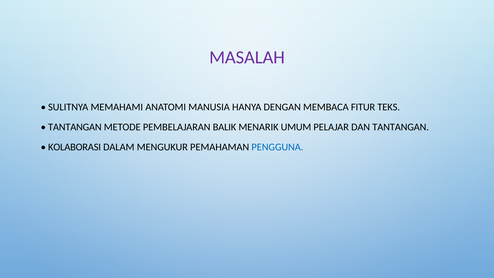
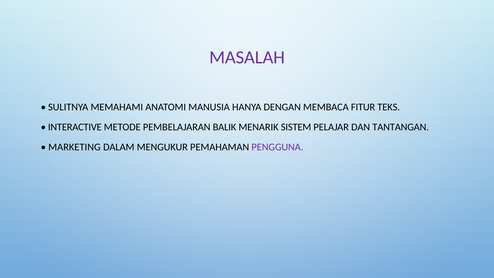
TANTANGAN: TANTANGAN -> INTERACTIVE (75, 127)
UMUM: UMUM -> SISTEM (296, 127)
KOLABORASI: KOLABORASI -> MARKETING (74, 147)
PENGGUNA colour: blue -> purple (277, 147)
